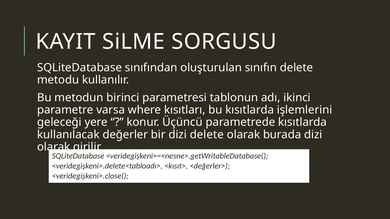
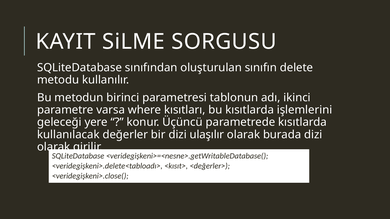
dizi delete: delete -> ulaşılır (207, 135)
